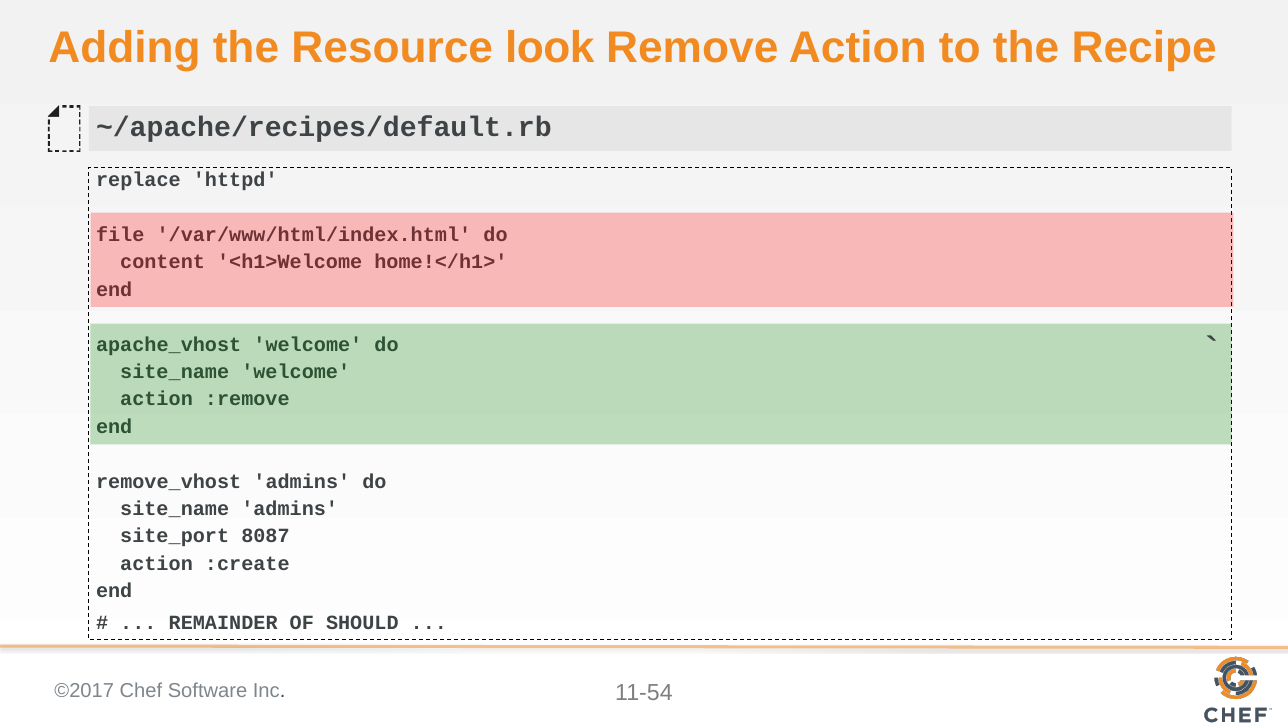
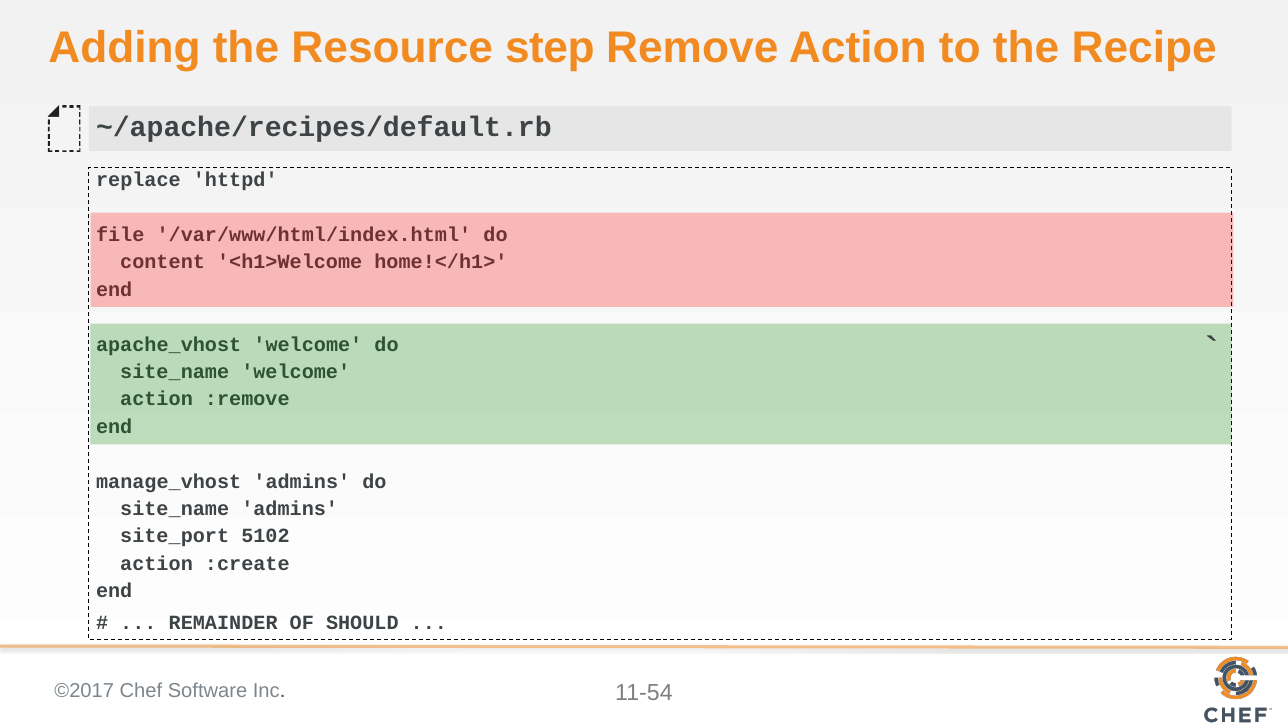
look: look -> step (550, 48)
remove_vhost: remove_vhost -> manage_vhost (169, 481)
8087: 8087 -> 5102 (265, 536)
